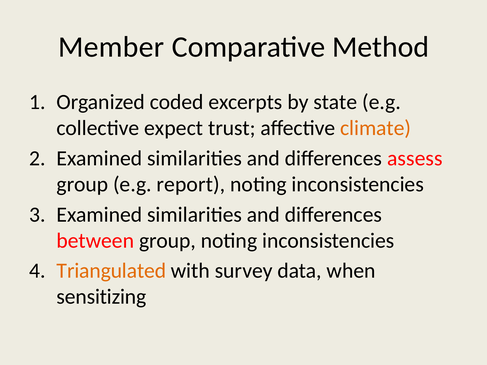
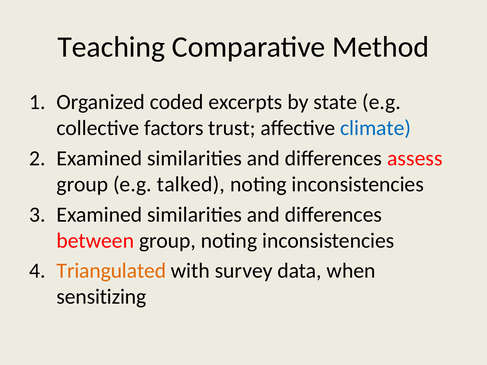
Member: Member -> Teaching (111, 47)
expect: expect -> factors (174, 128)
climate colour: orange -> blue (376, 128)
report: report -> talked (191, 184)
